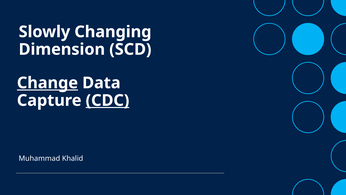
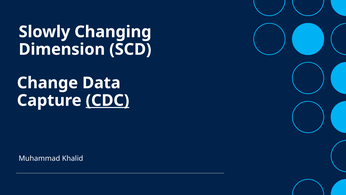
Change underline: present -> none (47, 83)
